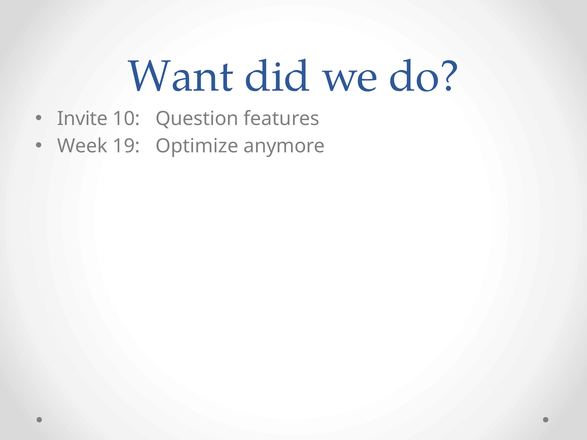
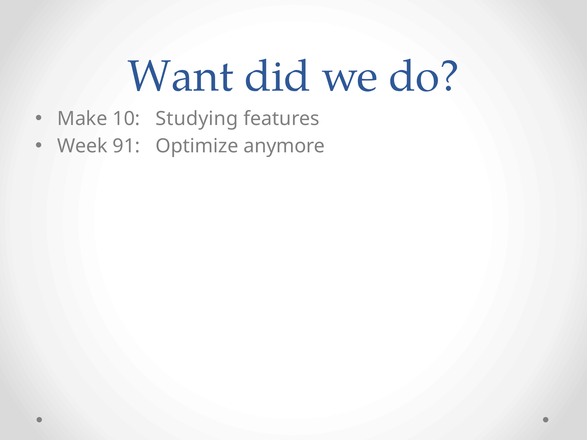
Invite: Invite -> Make (82, 119)
Question: Question -> Studying (197, 119)
19: 19 -> 91 (126, 146)
